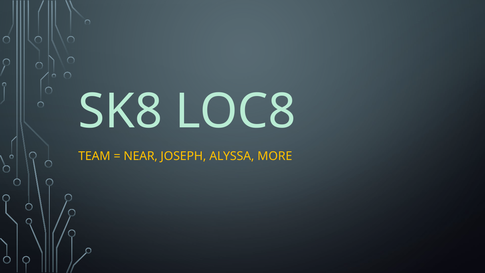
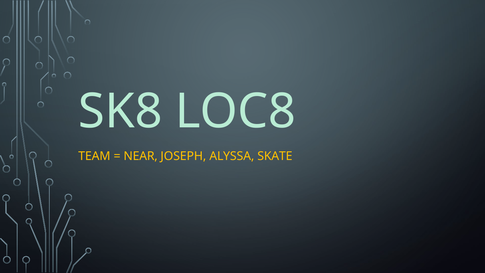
MORE: MORE -> SKATE (275, 156)
